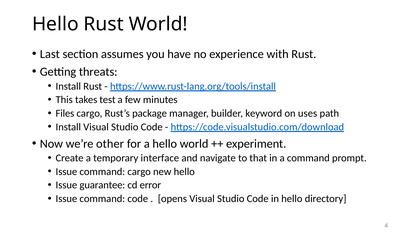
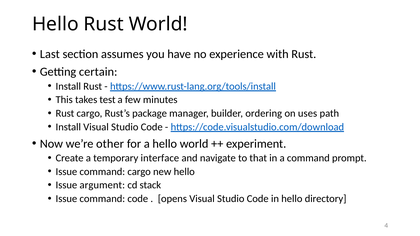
threats: threats -> certain (98, 72)
Files: Files -> Rust (65, 113)
keyword: keyword -> ordering (264, 113)
guarantee: guarantee -> argument (102, 185)
error: error -> stack (150, 185)
